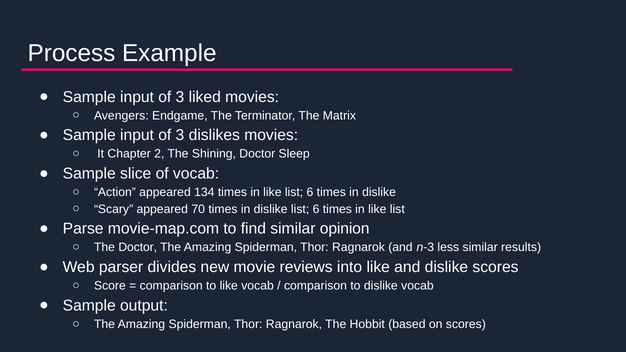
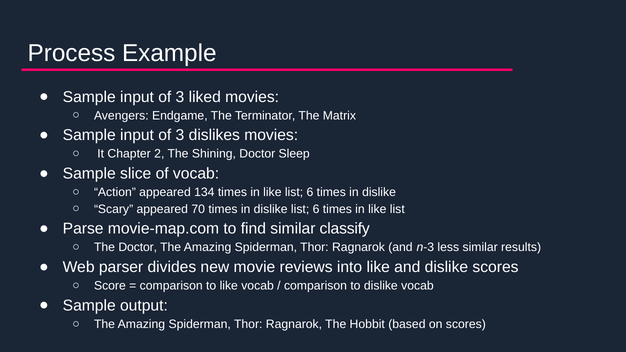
opinion: opinion -> classify (345, 229)
